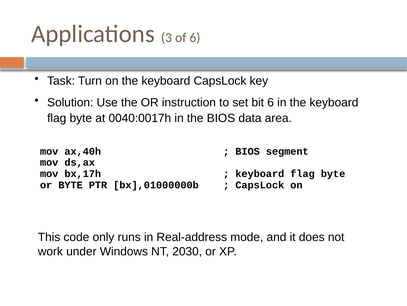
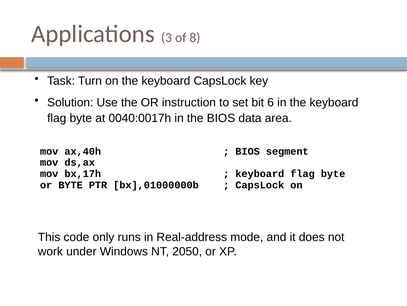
of 6: 6 -> 8 (195, 38)
2030: 2030 -> 2050 (187, 251)
